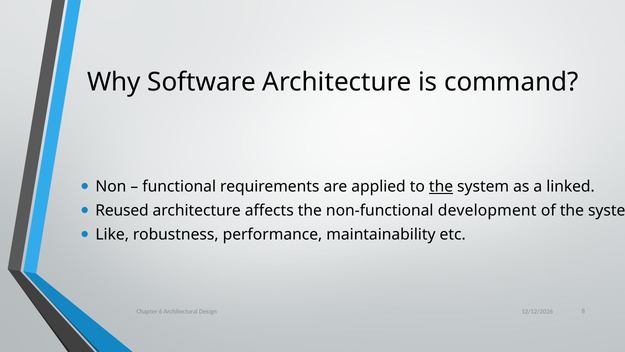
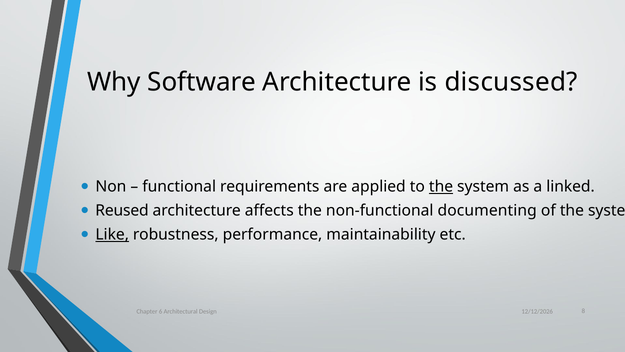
command: command -> discussed (511, 82)
development: development -> documenting (487, 210)
Like underline: none -> present (112, 234)
